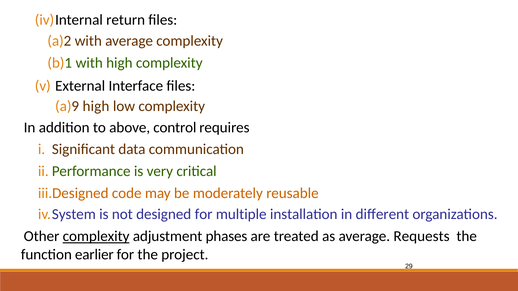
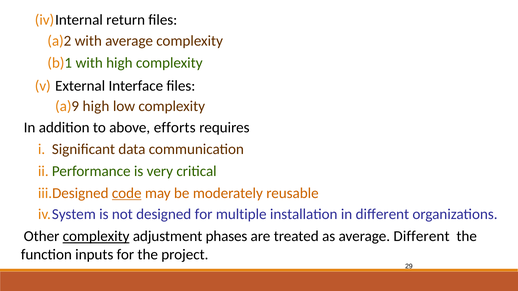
control: control -> efforts (175, 128)
code underline: none -> present (127, 193)
average Requests: Requests -> Different (422, 237)
earlier: earlier -> inputs (94, 255)
